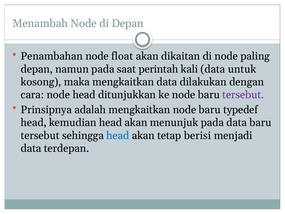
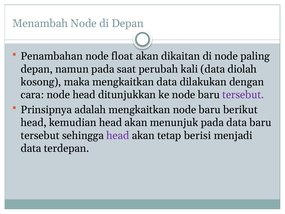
perintah: perintah -> perubah (158, 69)
untuk: untuk -> diolah (242, 69)
typedef: typedef -> berikut (241, 110)
head colour: blue -> purple (118, 135)
